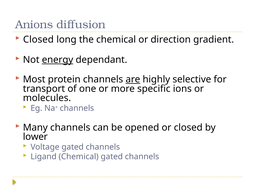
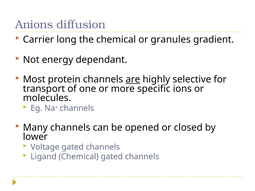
Closed: Closed -> Carrier (38, 40)
direction: direction -> granules (171, 40)
energy underline: present -> none (58, 60)
